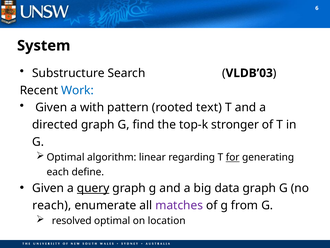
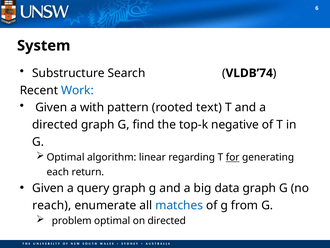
VLDB’03: VLDB’03 -> VLDB’74 (249, 73)
stronger: stronger -> negative (235, 124)
define: define -> return (88, 172)
query underline: present -> none (93, 188)
matches colour: purple -> blue (179, 205)
resolved: resolved -> problem (72, 220)
on location: location -> directed (167, 220)
